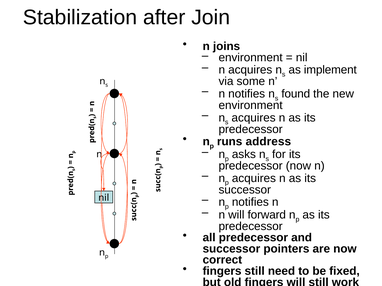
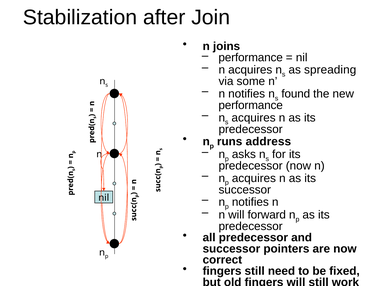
environment: environment -> performance (251, 58)
implement: implement -> spreading (330, 70)
environment: environment -> performance (251, 105)
